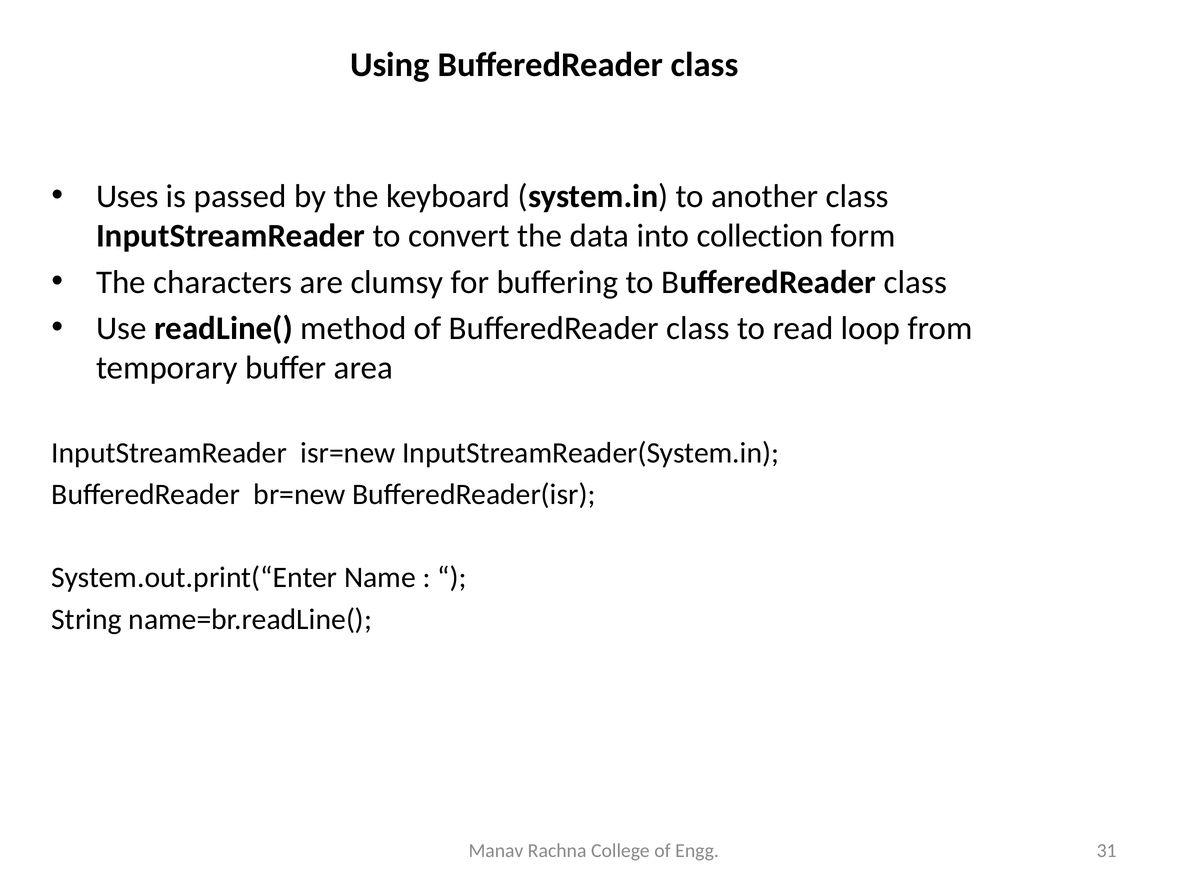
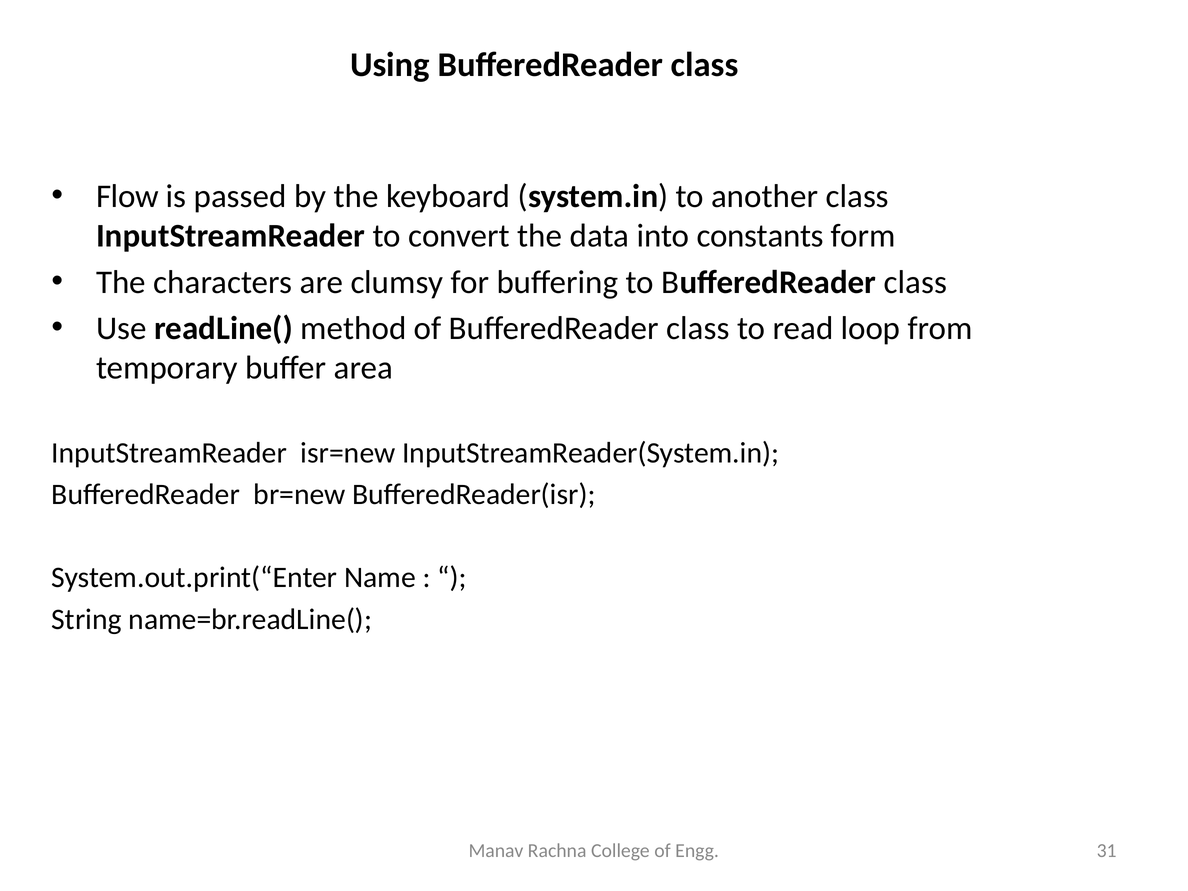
Uses: Uses -> Flow (127, 196)
collection: collection -> constants (760, 236)
